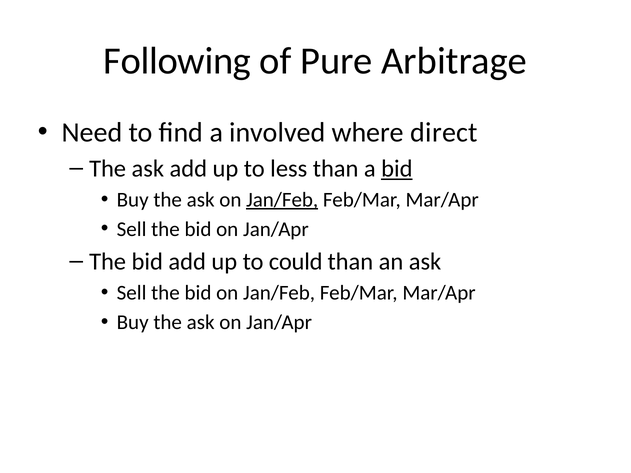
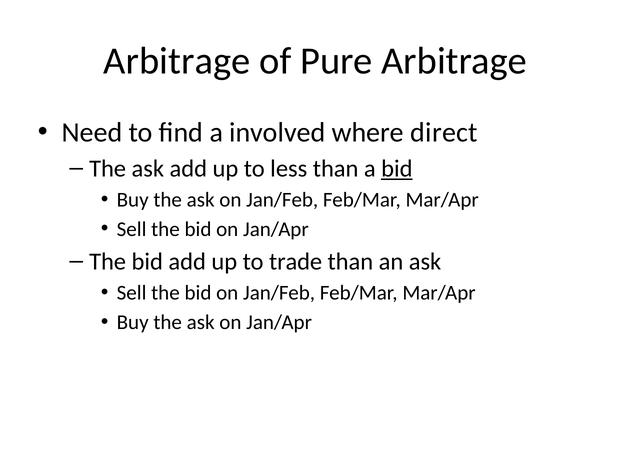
Following: Following -> Arbitrage (177, 61)
Jan/Feb underline: present -> none (282, 200)
could: could -> trade (296, 262)
